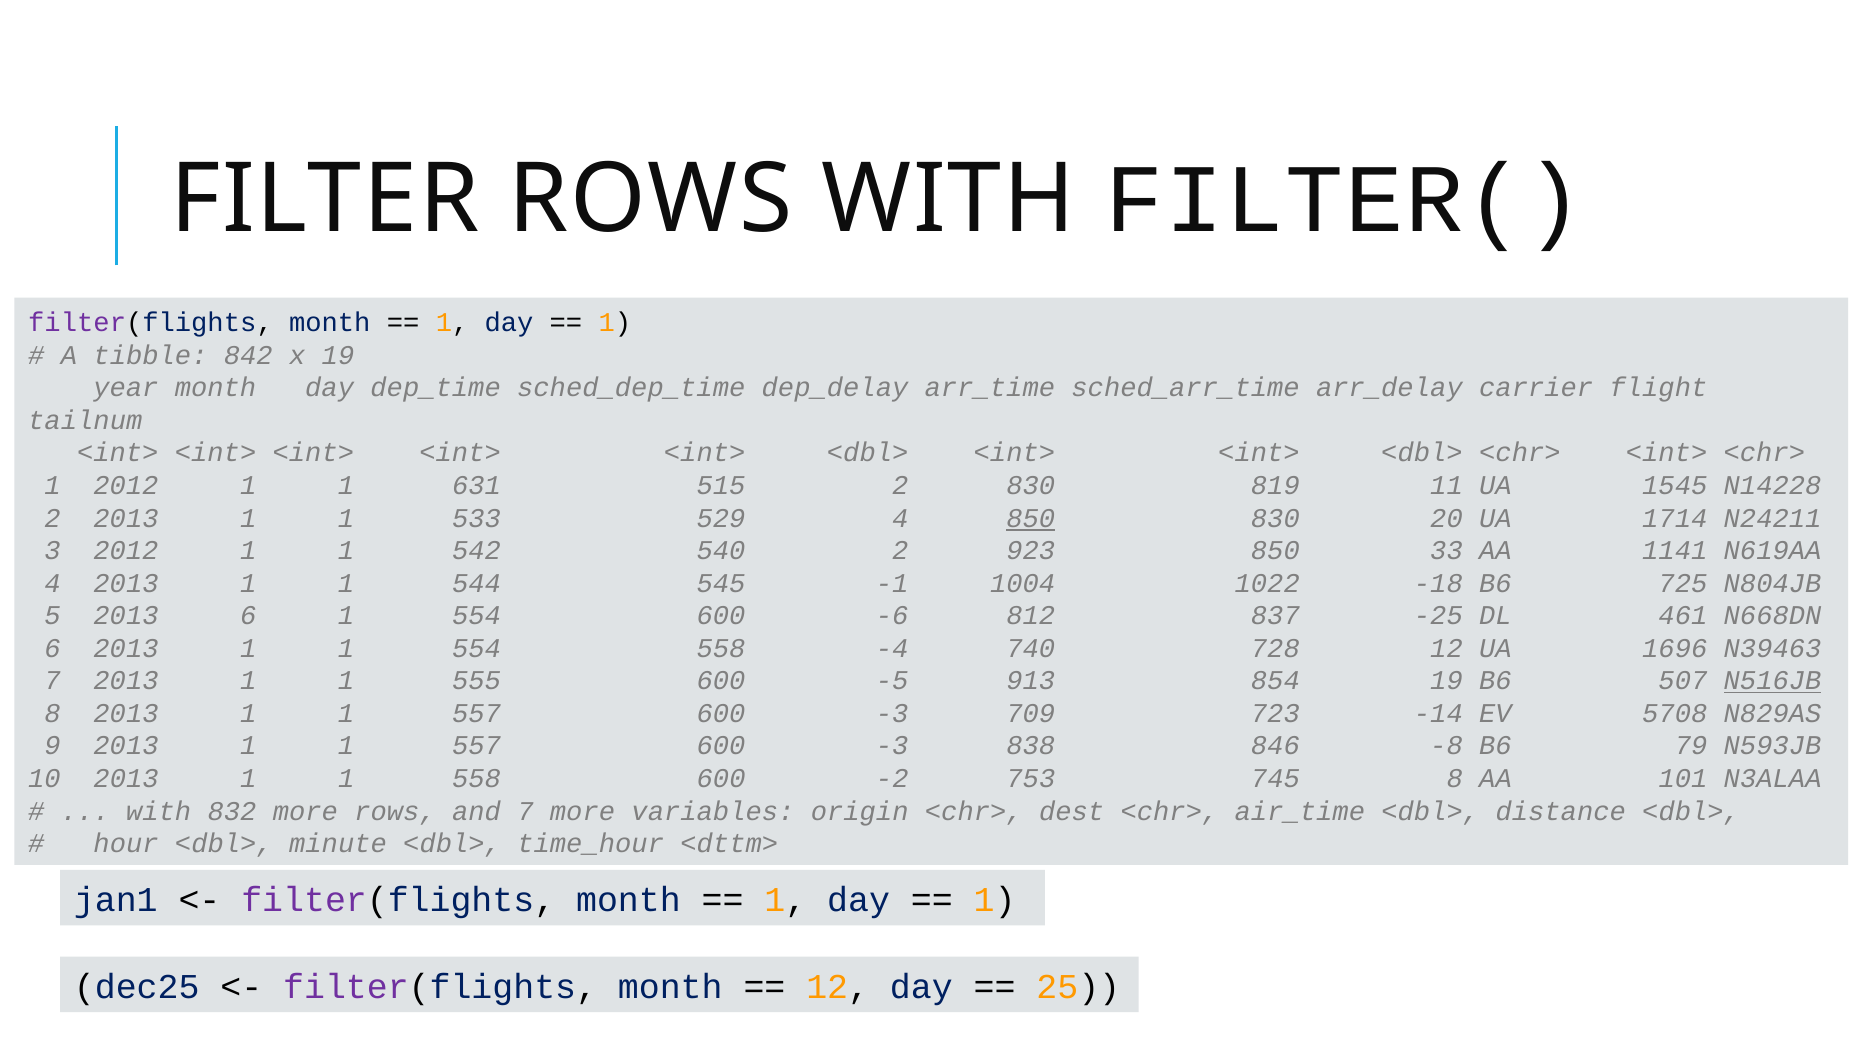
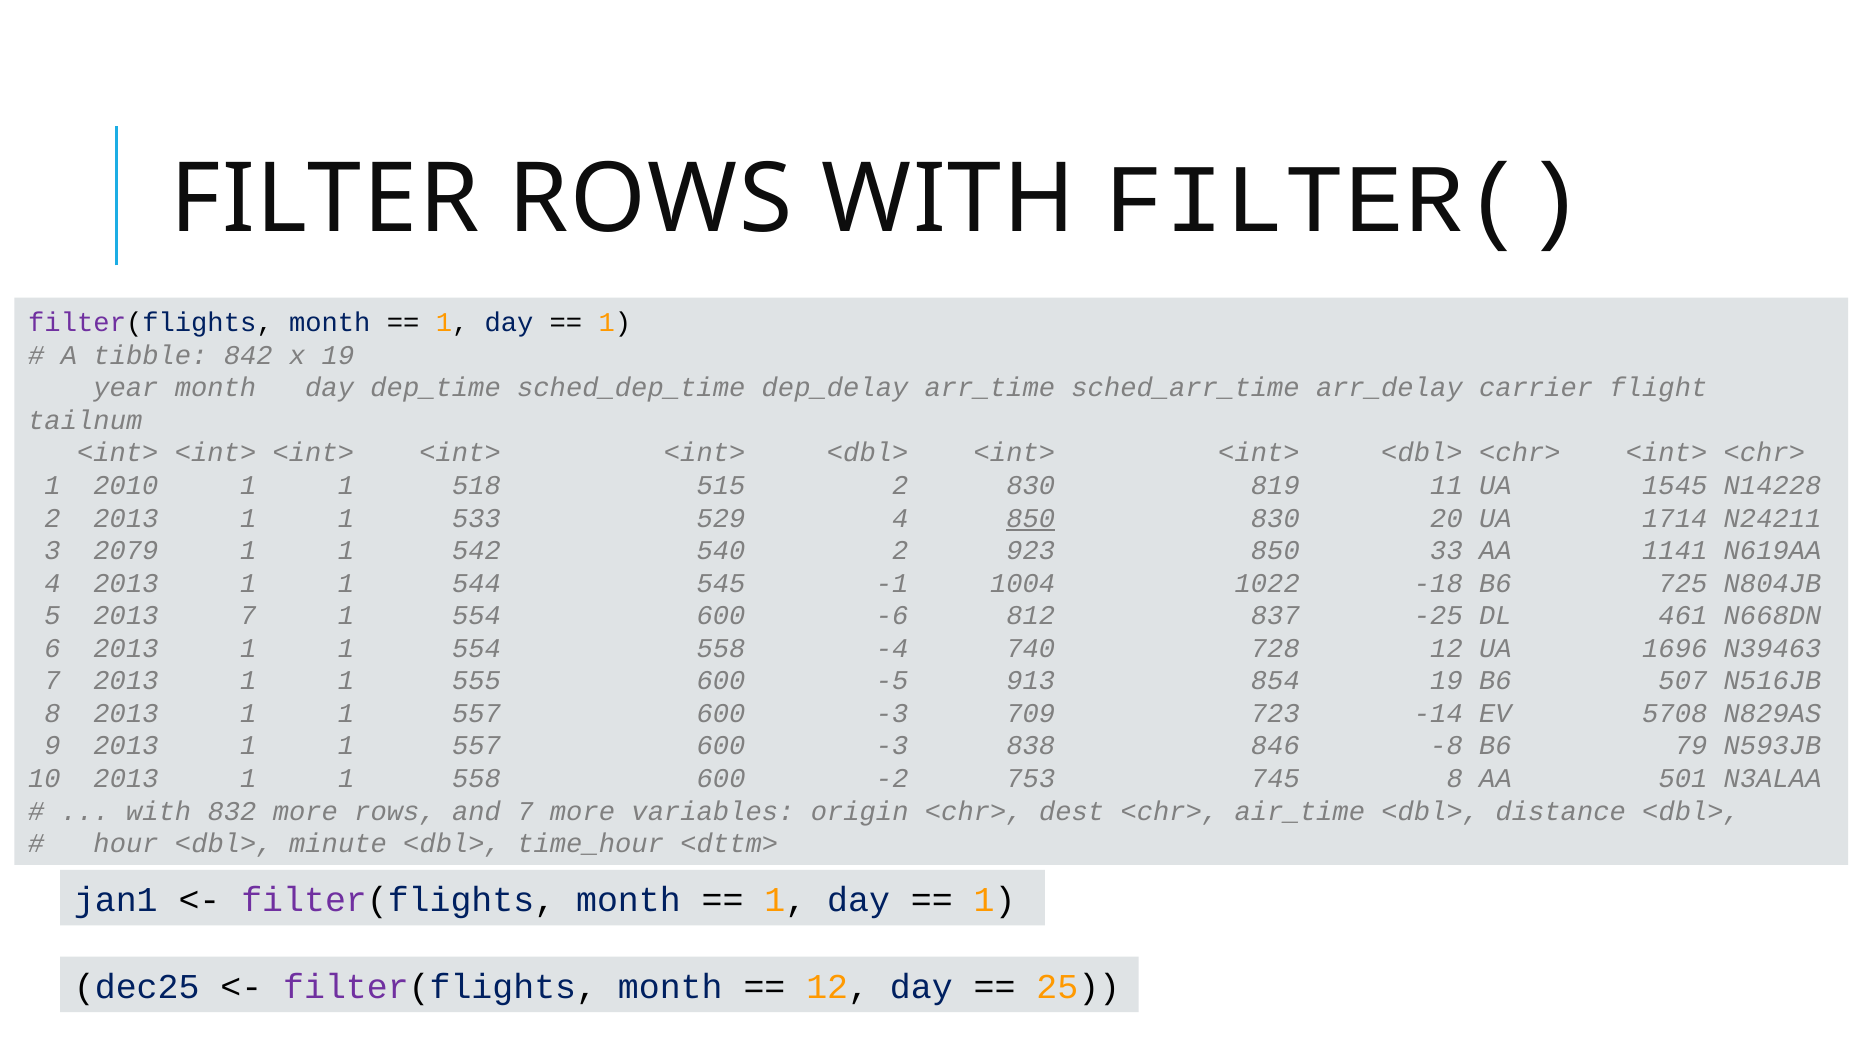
1 2012: 2012 -> 2010 (126, 486)
631: 631 -> 518 (476, 486)
3 2012: 2012 -> 2079 (126, 551)
2013 6: 6 -> 7 (248, 616)
N516JB underline: present -> none (1773, 681)
101: 101 -> 501 (1683, 779)
